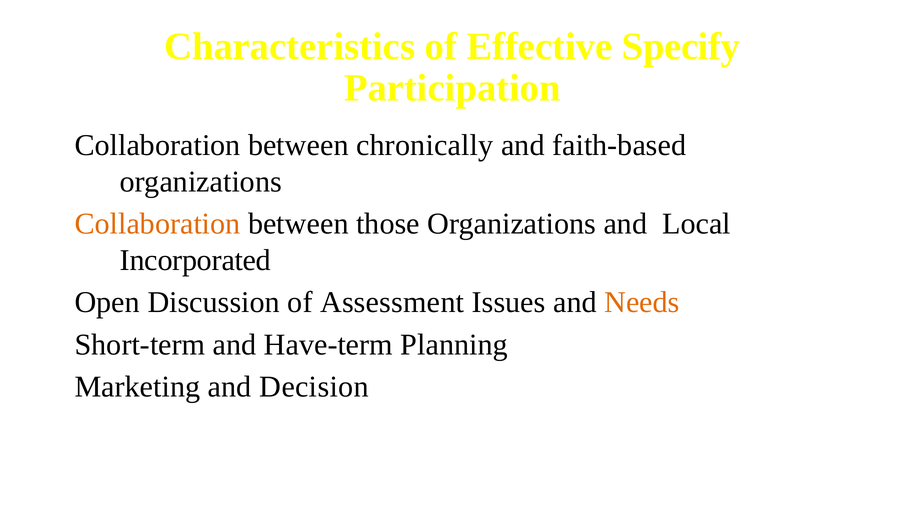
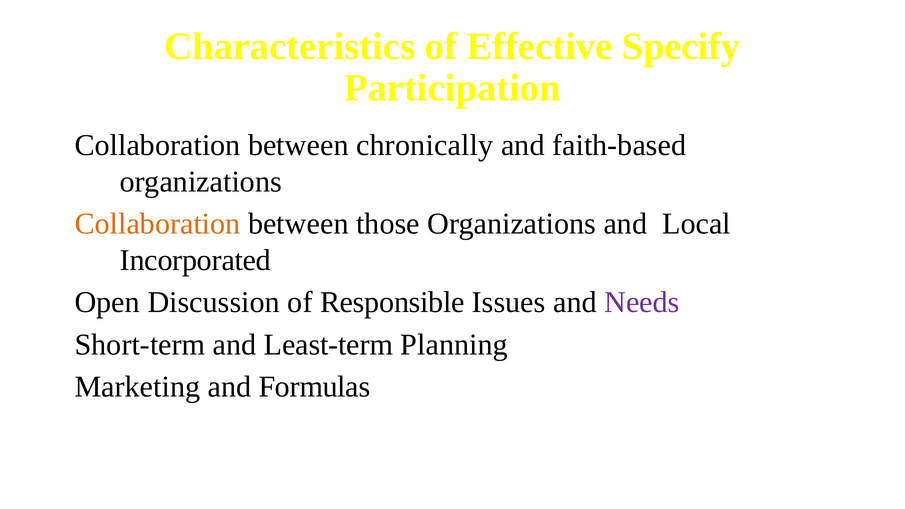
Assessment: Assessment -> Responsible (392, 302)
Needs colour: orange -> purple (642, 302)
Have-term: Have-term -> Least-term (328, 345)
Decision: Decision -> Formulas (314, 387)
